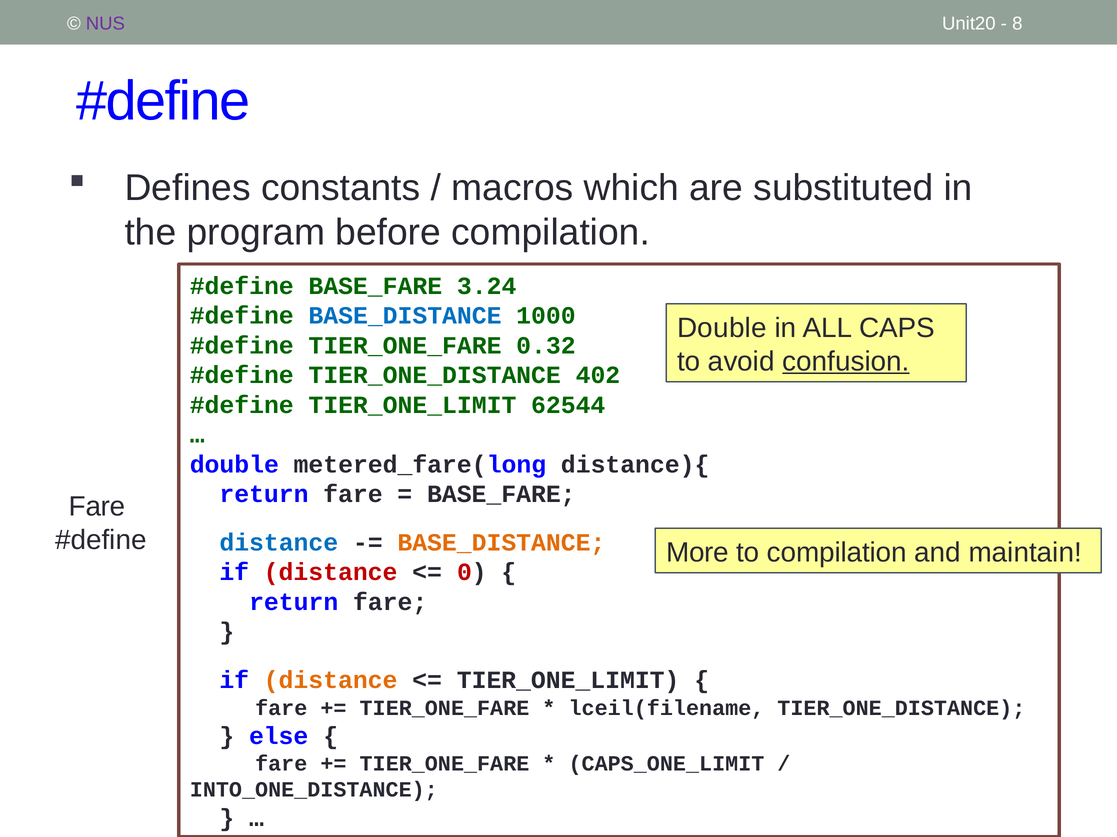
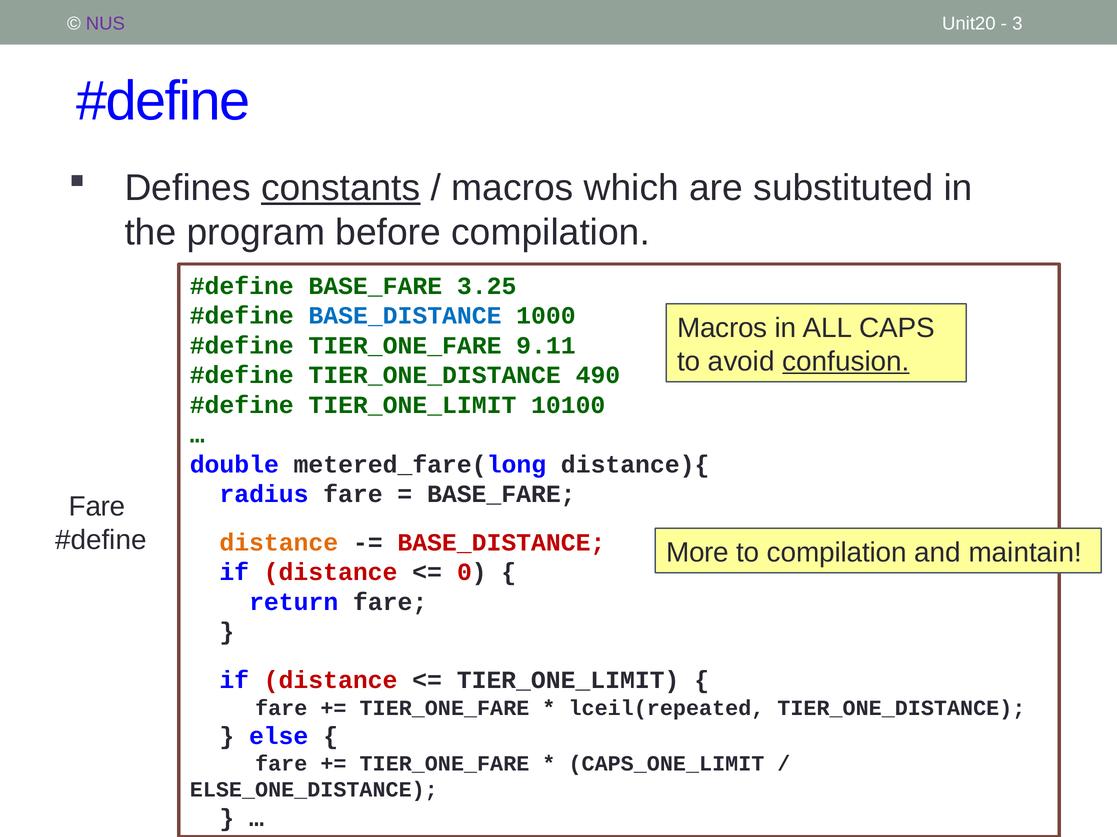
8: 8 -> 3 (1017, 24)
constants underline: none -> present (341, 188)
3.24: 3.24 -> 3.25 (487, 286)
Double: Double -> Macros (722, 328)
0.32: 0.32 -> 9.11 (546, 346)
402: 402 -> 490 (598, 376)
62544: 62544 -> 10100 (568, 405)
return: return -> radius (264, 495)
distance colour: blue -> orange (279, 543)
BASE_DISTANCE colour: orange -> red (501, 543)
distance colour: orange -> red (331, 681)
lceil(filename: lceil(filename -> lceil(repeated (666, 709)
INTO_ONE_DISTANCE: INTO_ONE_DISTANCE -> ELSE_ONE_DISTANCE (314, 790)
